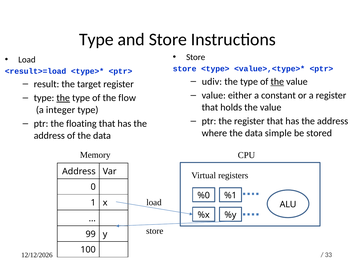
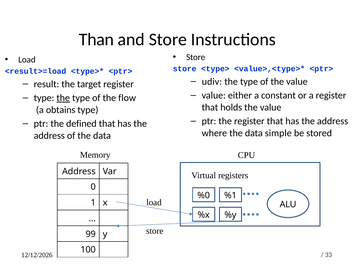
Type: Type -> Than (96, 39)
the underline: present -> none (277, 81)
integer: integer -> obtains (61, 109)
floating: floating -> defined (81, 123)
